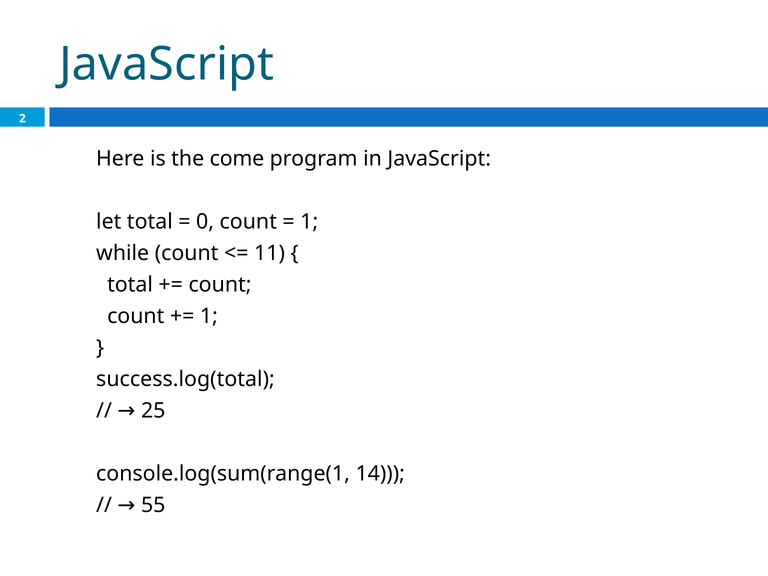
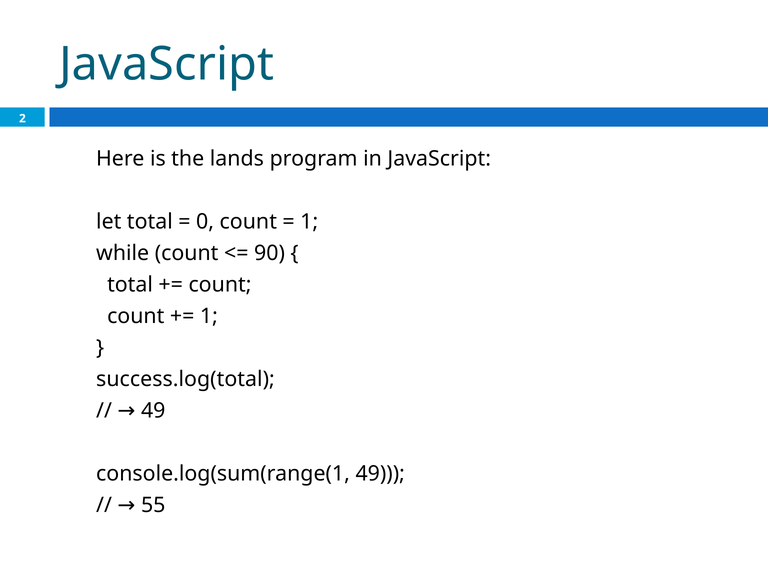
come: come -> lands (237, 159)
11: 11 -> 90 (270, 253)
25: 25 -> 49 (153, 411)
console.log(sum(range(1 14: 14 -> 49 (380, 474)
